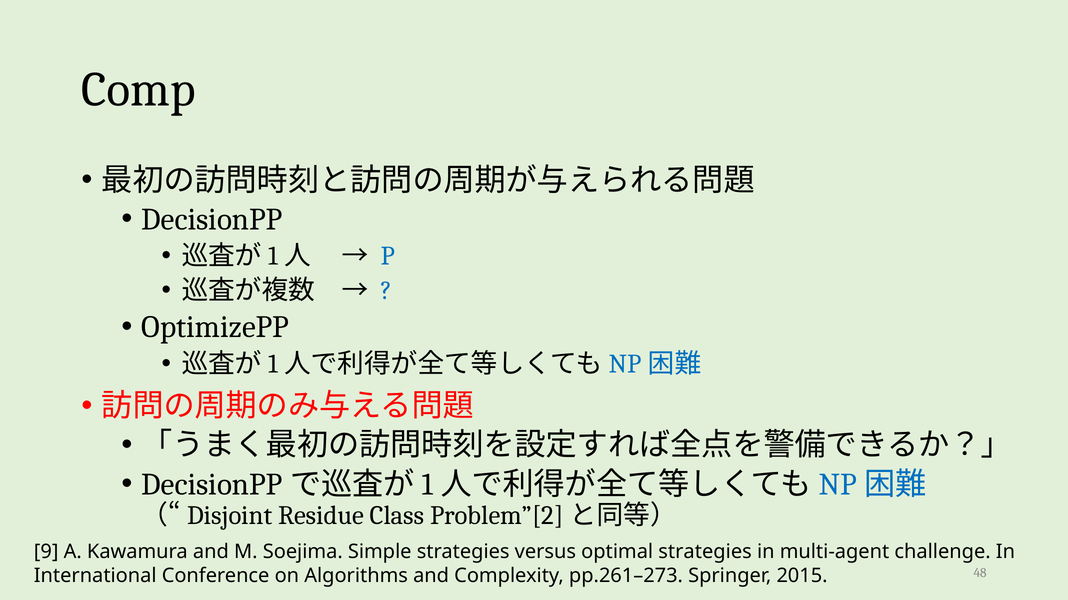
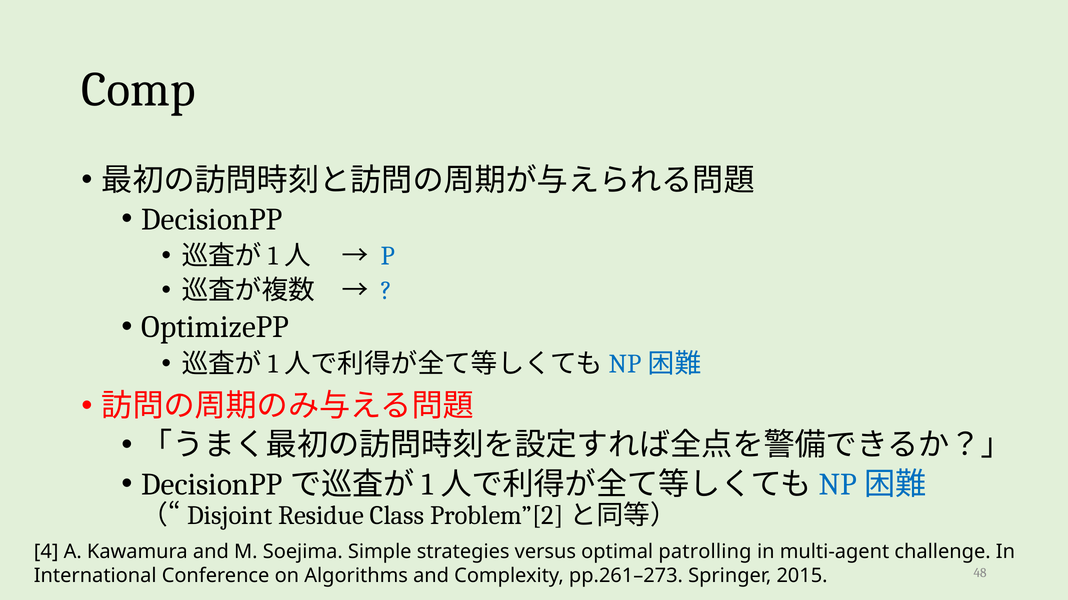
9: 9 -> 4 (46, 552)
optimal strategies: strategies -> patrolling (705, 552)
